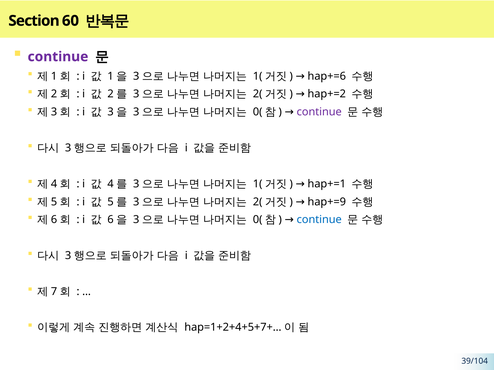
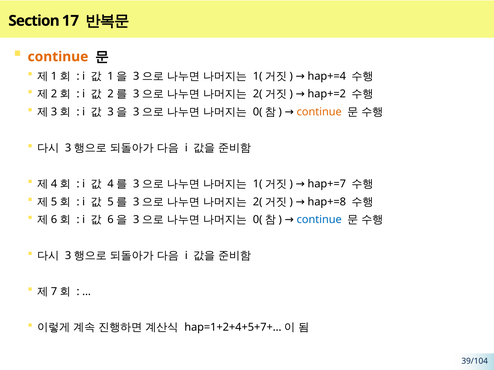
60: 60 -> 17 (70, 21)
continue colour: purple -> orange (58, 57)
hap+=6: hap+=6 -> hap+=4 (327, 76)
continue colour: purple -> orange (319, 112)
hap+=1: hap+=1 -> hap+=7 (327, 184)
hap+=9: hap+=9 -> hap+=8 (327, 202)
